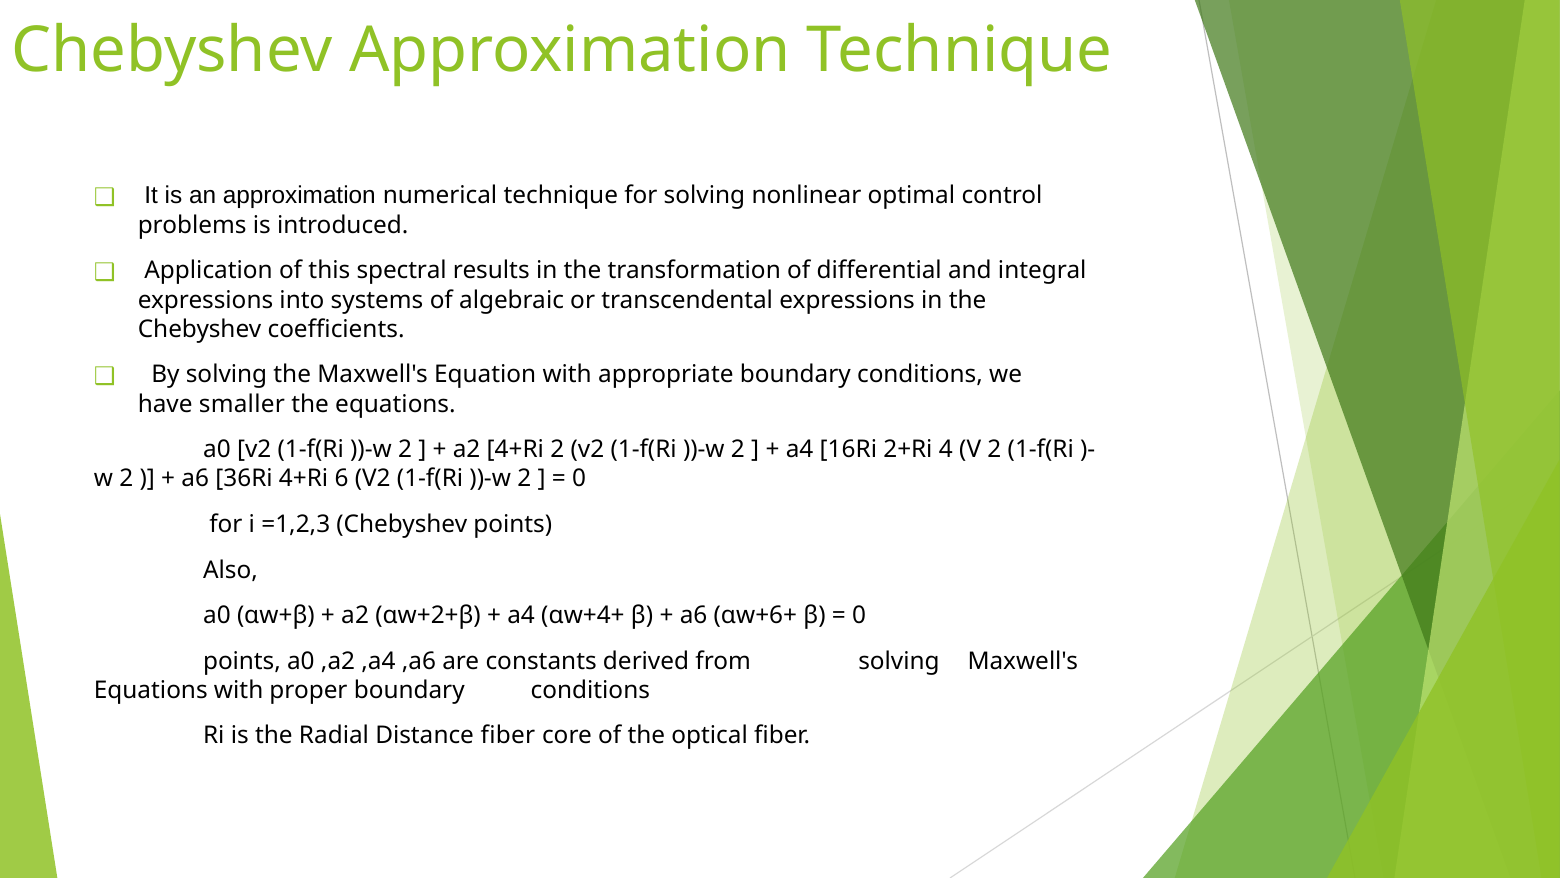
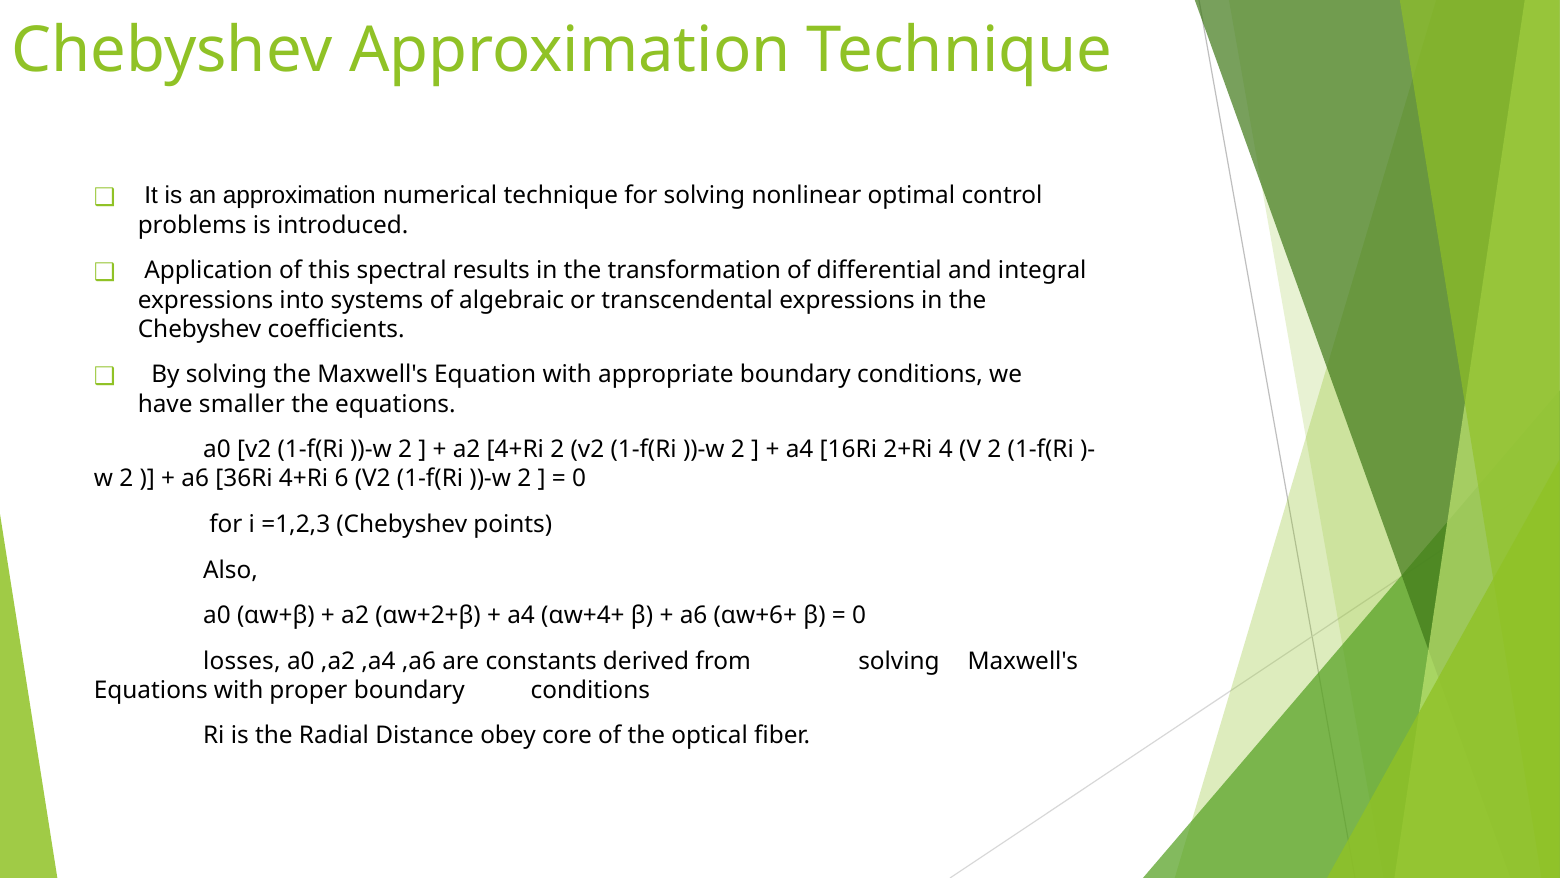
points: points -> losses (242, 661)
Distance fiber: fiber -> obey (508, 735)
